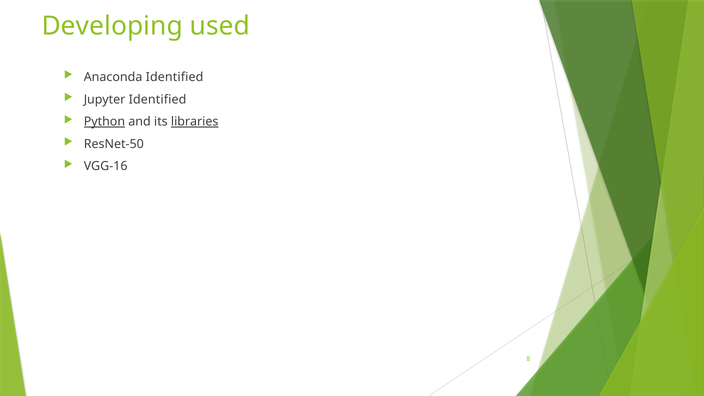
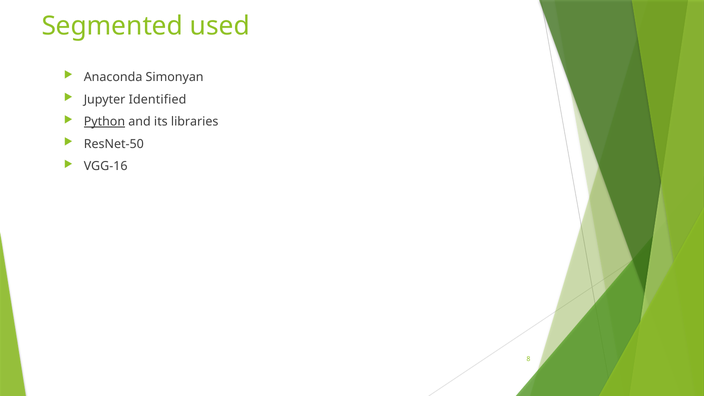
Developing: Developing -> Segmented (112, 26)
Anaconda Identified: Identified -> Simonyan (175, 77)
libraries underline: present -> none (195, 122)
